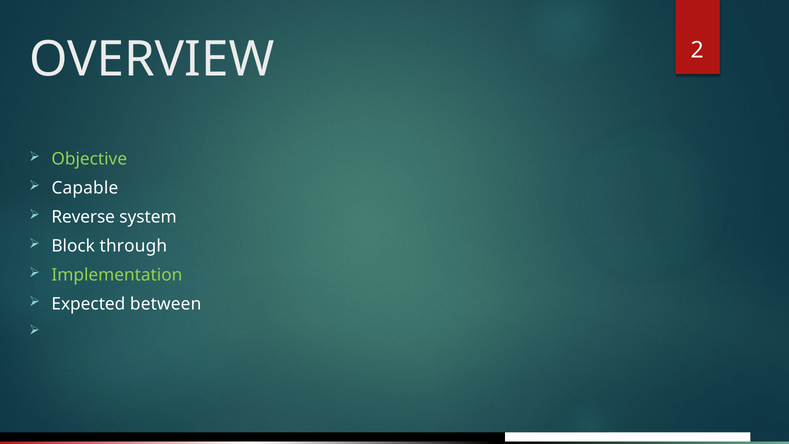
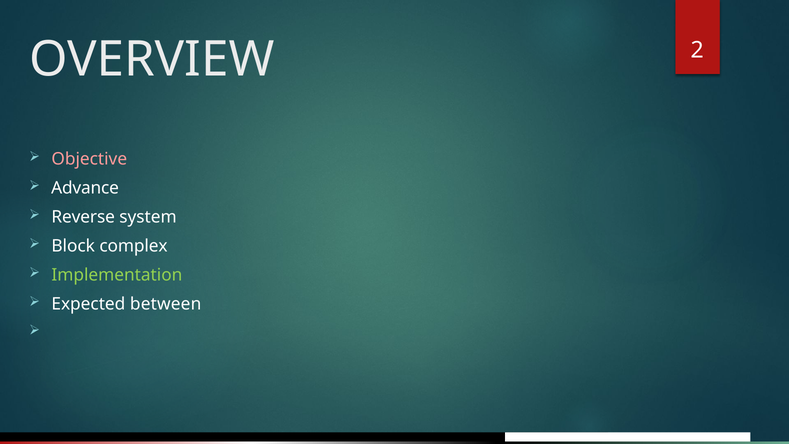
Objective colour: light green -> pink (89, 159)
Capable: Capable -> Advance (85, 188)
through: through -> complex (133, 246)
